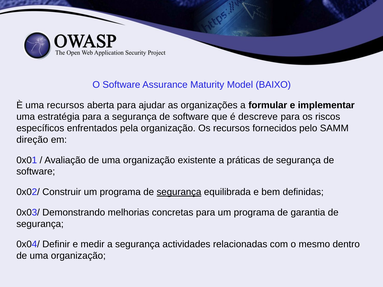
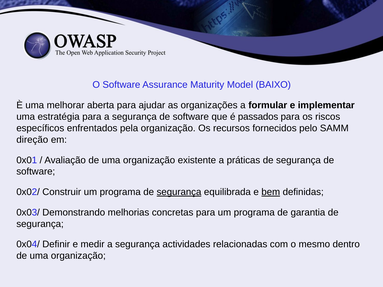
uma recursos: recursos -> melhorar (66, 105)
descreve: descreve -> passados (258, 117)
bem underline: none -> present (271, 192)
